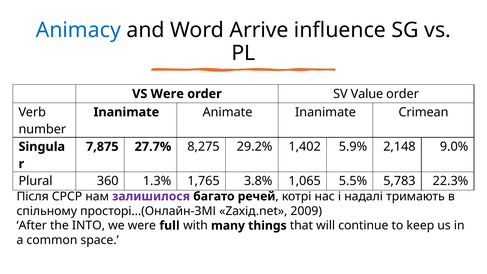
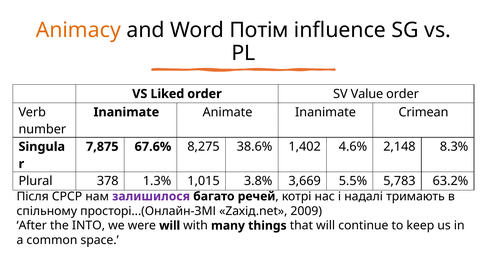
Animacy colour: blue -> orange (78, 30)
Arrive: Arrive -> Потім (259, 30)
VS Were: Were -> Liked (167, 94)
27.7%: 27.7% -> 67.6% (153, 147)
29.2%: 29.2% -> 38.6% (255, 147)
5.9%: 5.9% -> 4.6% (353, 147)
9.0%: 9.0% -> 8.3% (454, 147)
360: 360 -> 378 (108, 181)
1,765: 1,765 -> 1,015 (204, 181)
1,065: 1,065 -> 3,669 (305, 181)
22.3%: 22.3% -> 63.2% (450, 181)
were full: full -> will (170, 226)
